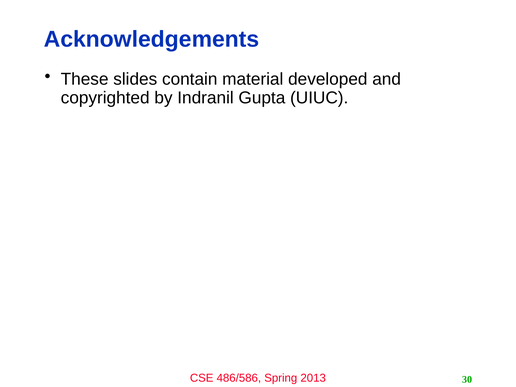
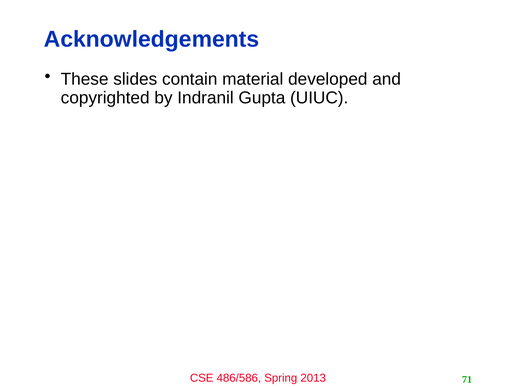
30: 30 -> 71 (467, 379)
